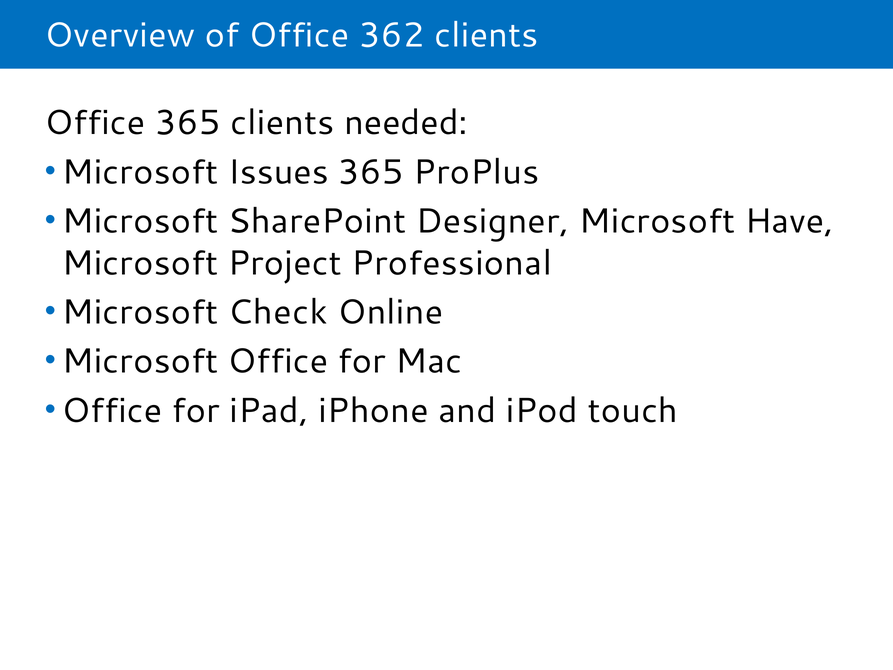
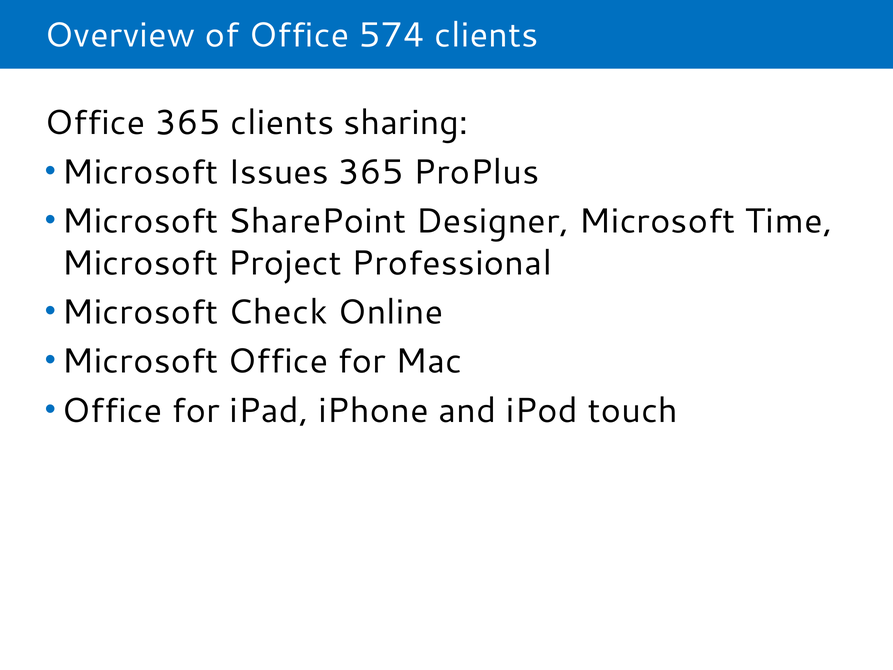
362: 362 -> 574 (392, 35)
needed: needed -> sharing (406, 123)
Have: Have -> Time (789, 221)
